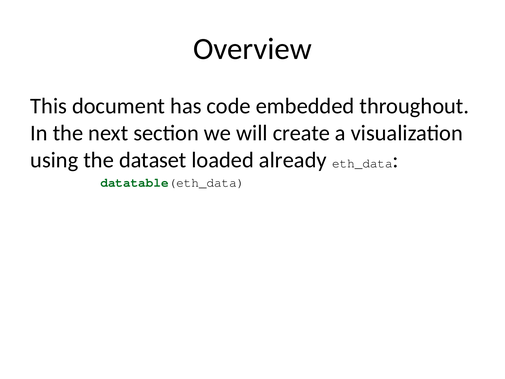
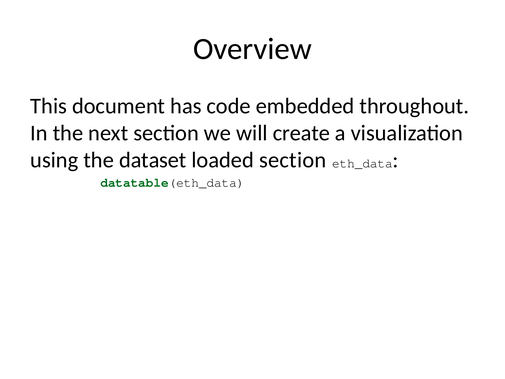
loaded already: already -> section (293, 160)
